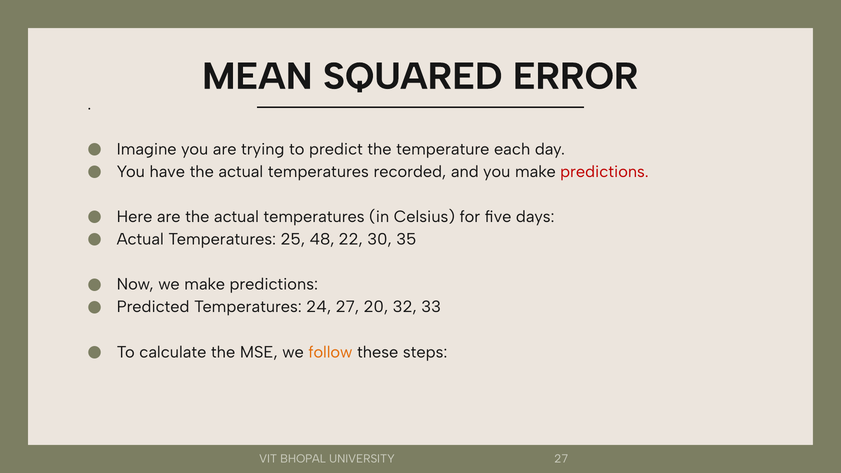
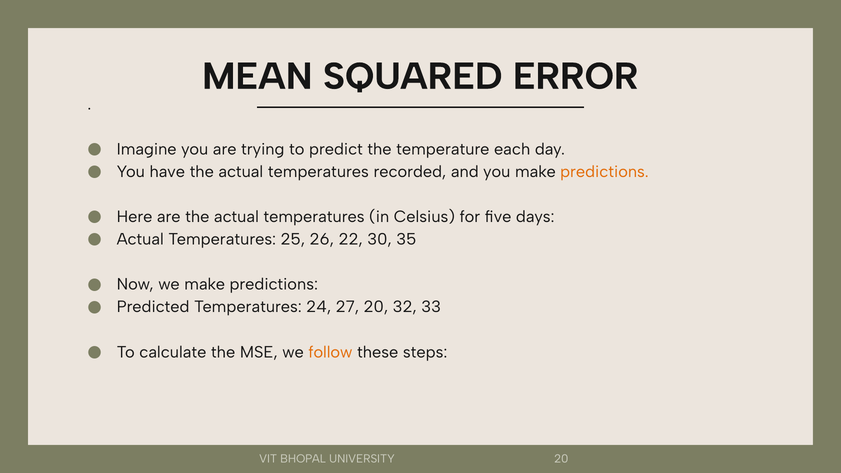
predictions colour: red -> orange (604, 172)
48: 48 -> 26 (322, 239)
UNIVERSITY 27: 27 -> 20 (561, 459)
